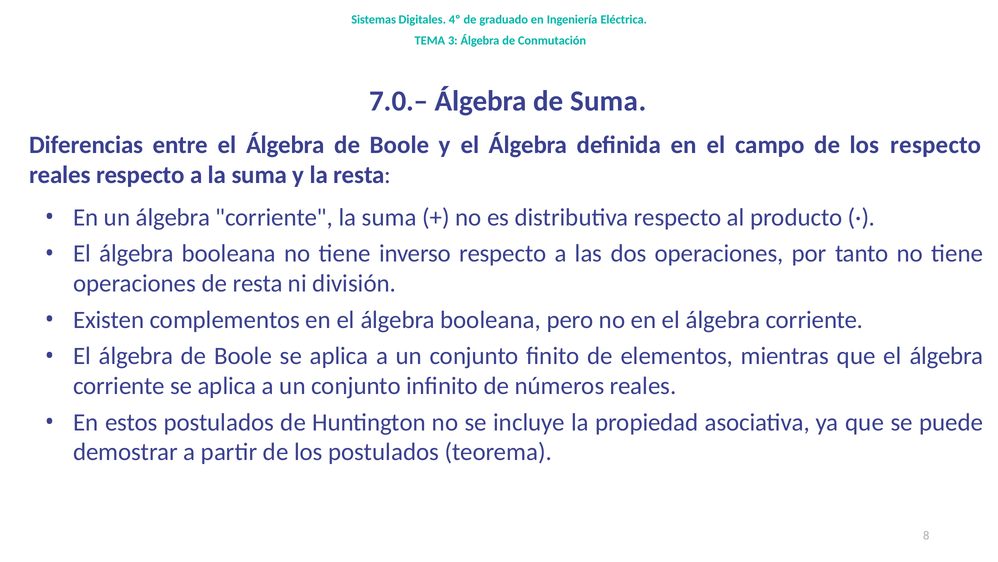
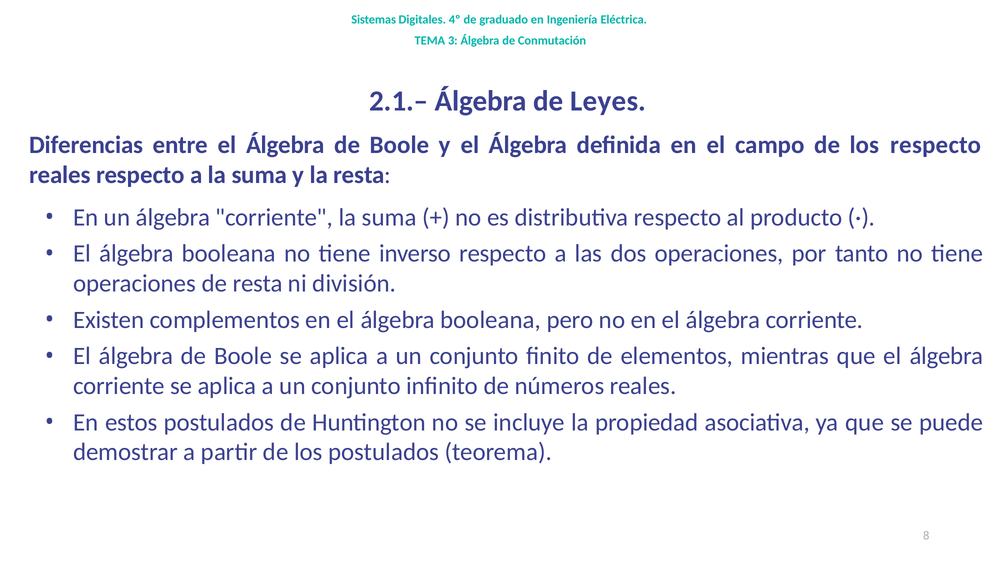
7.0.–: 7.0.– -> 2.1.– (399, 101)
de Suma: Suma -> Leyes (608, 101)
